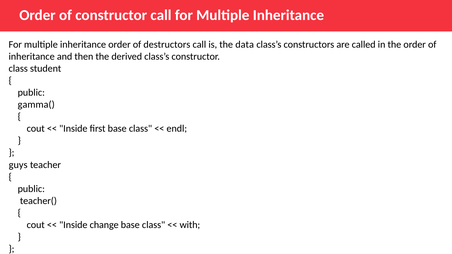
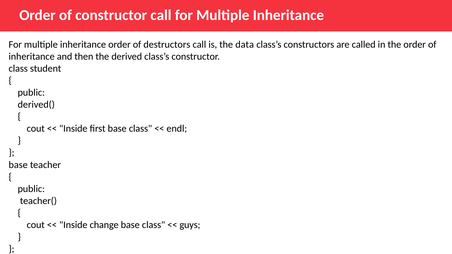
gamma(: gamma( -> derived( (36, 105)
guys: guys -> base (18, 165)
with: with -> guys (190, 225)
